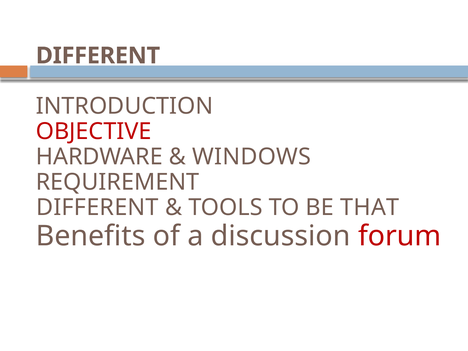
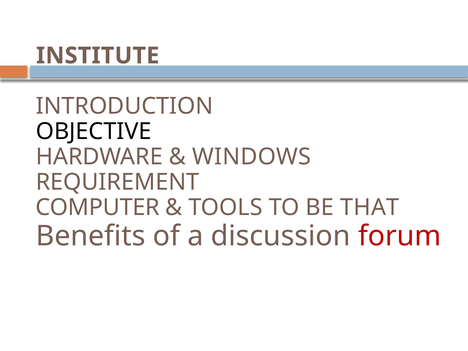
DIFFERENT: DIFFERENT -> INSTITUTE (98, 56)
OBJECTIVE colour: red -> black (94, 131)
DIFFERENT: DIFFERENT -> COMPUTER (98, 207)
